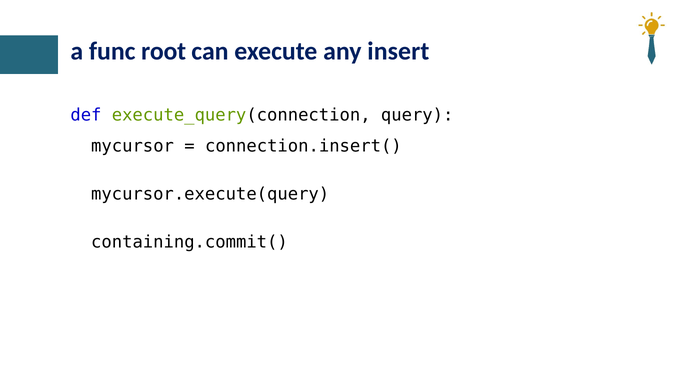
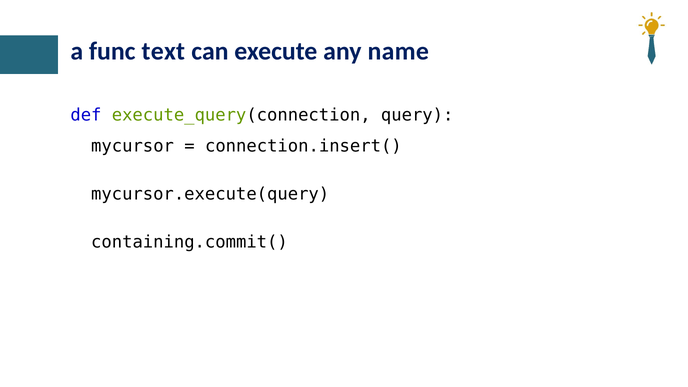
root: root -> text (163, 51)
insert: insert -> name (398, 51)
